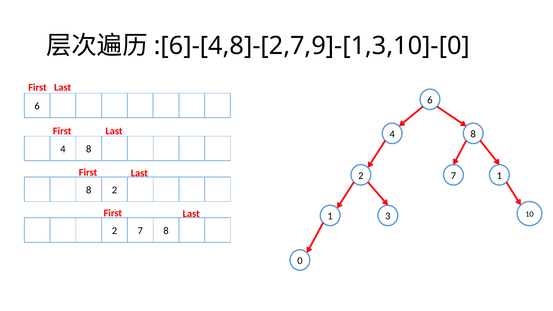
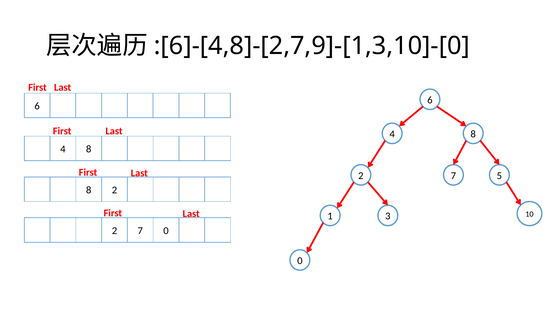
7 1: 1 -> 5 (499, 176)
7 8: 8 -> 0 (166, 231)
